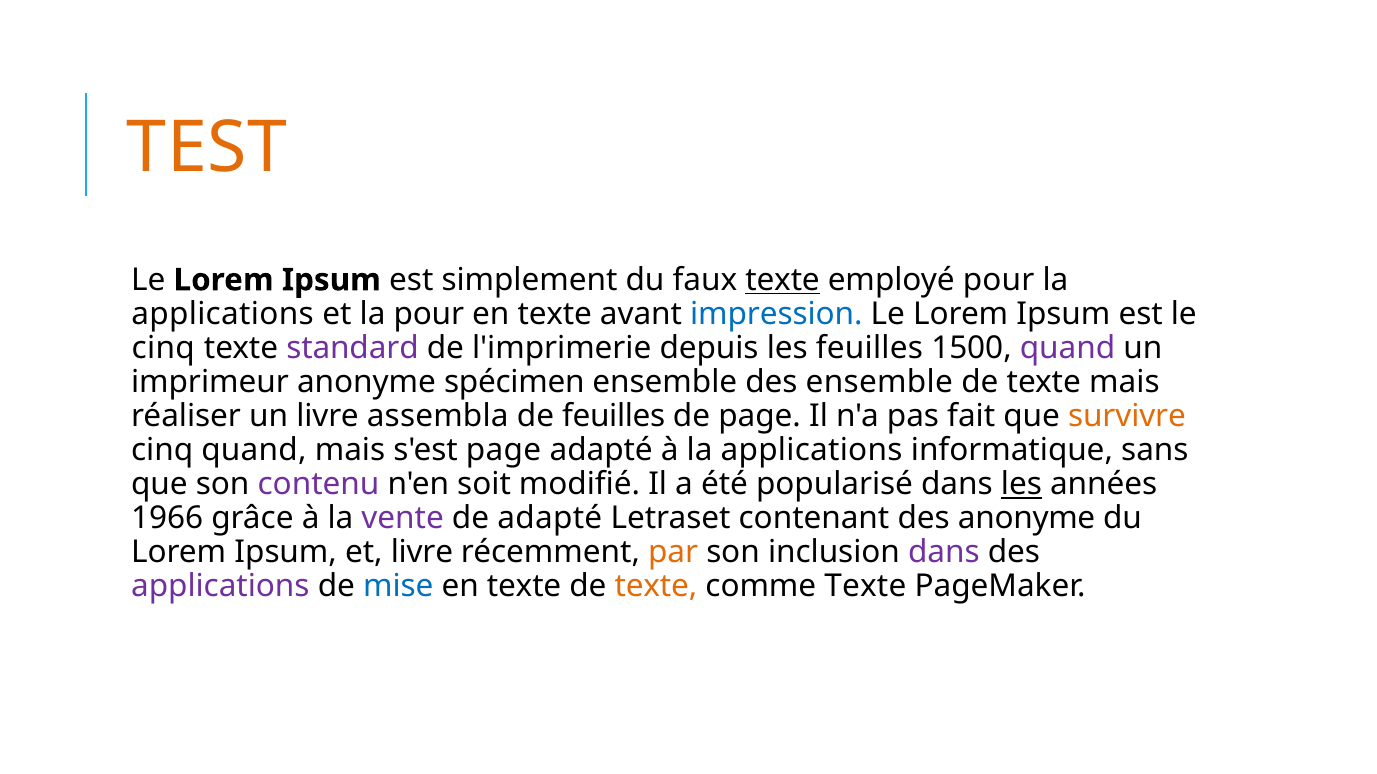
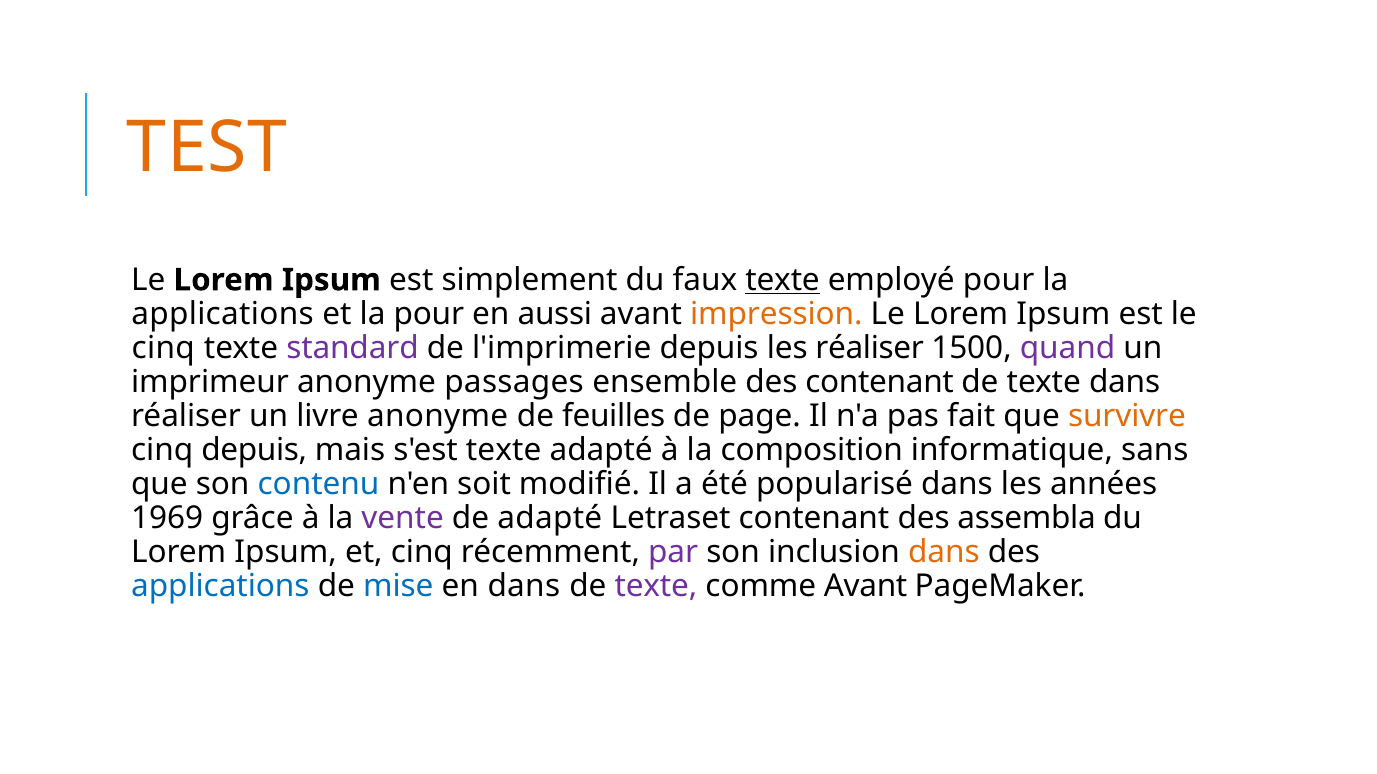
texte: texte -> aussi (555, 314)
impression colour: blue -> orange (776, 314)
les feuilles: feuilles -> réaliser (870, 348)
spécimen: spécimen -> passages (514, 382)
des ensemble: ensemble -> contenant (880, 382)
texte mais: mais -> dans (1125, 382)
livre assembla: assembla -> anonyme (438, 416)
cinq quand: quand -> depuis (254, 451)
s'est page: page -> texte (504, 451)
à la applications: applications -> composition (812, 451)
contenu colour: purple -> blue (318, 485)
les underline: present -> none (1021, 485)
1966: 1966 -> 1969 (167, 519)
des anonyme: anonyme -> assembla (1027, 519)
et livre: livre -> cinq (422, 553)
par colour: orange -> purple (673, 553)
dans colour: purple -> orange (944, 553)
applications colour: purple -> blue (220, 587)
texte: texte -> dans (524, 587)
texte colour: orange -> purple (656, 587)
comme Texte: Texte -> Avant (866, 587)
